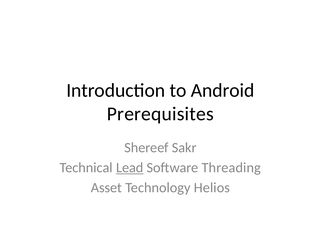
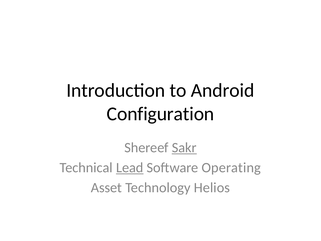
Prerequisites: Prerequisites -> Configuration (160, 114)
Sakr underline: none -> present (184, 148)
Threading: Threading -> Operating (231, 168)
